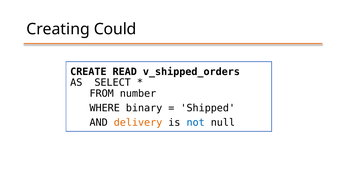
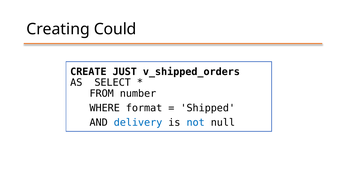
READ: READ -> JUST (125, 72)
binary: binary -> format (144, 108)
delivery colour: orange -> blue (138, 122)
